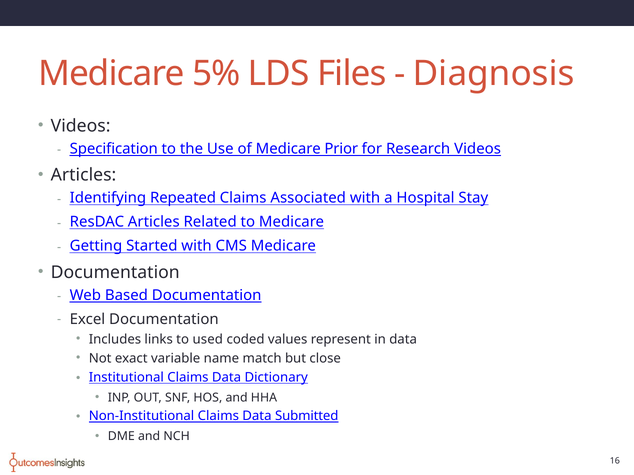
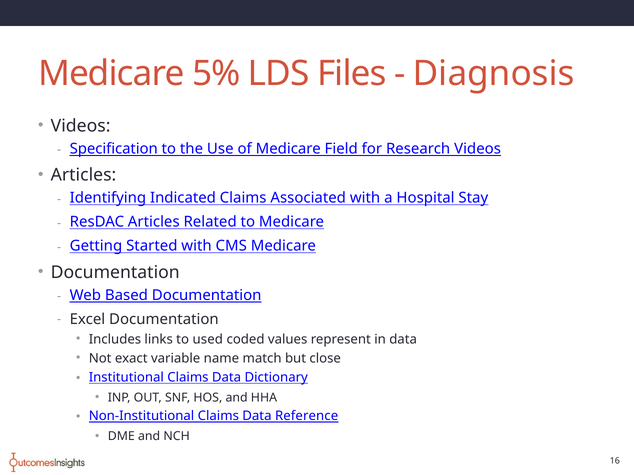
Prior: Prior -> Field (341, 149)
Repeated: Repeated -> Indicated (183, 198)
Submitted: Submitted -> Reference (307, 416)
